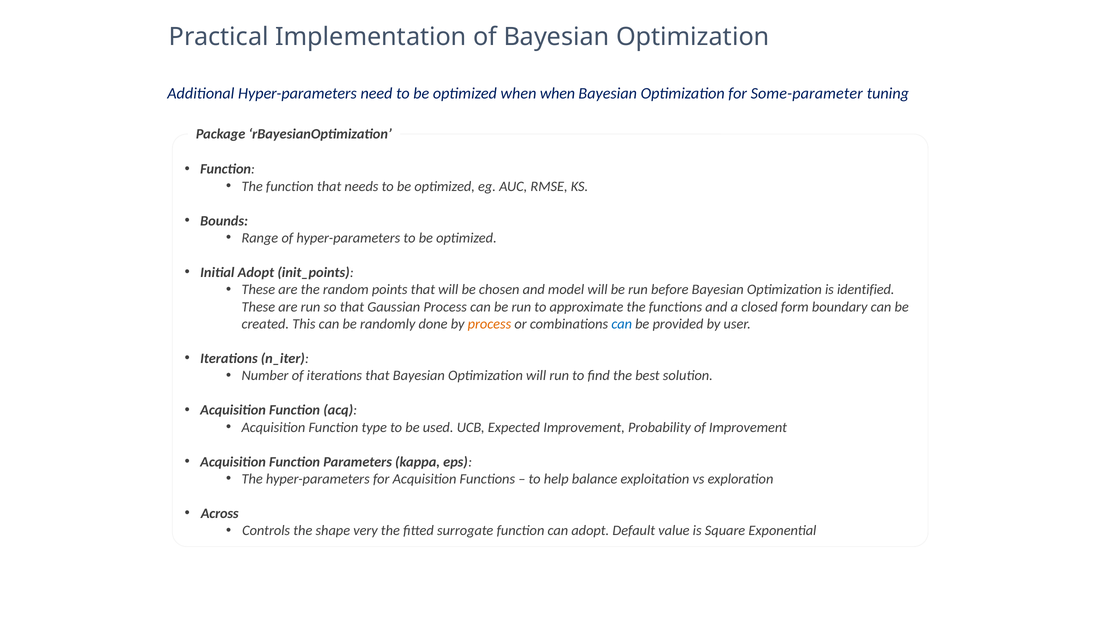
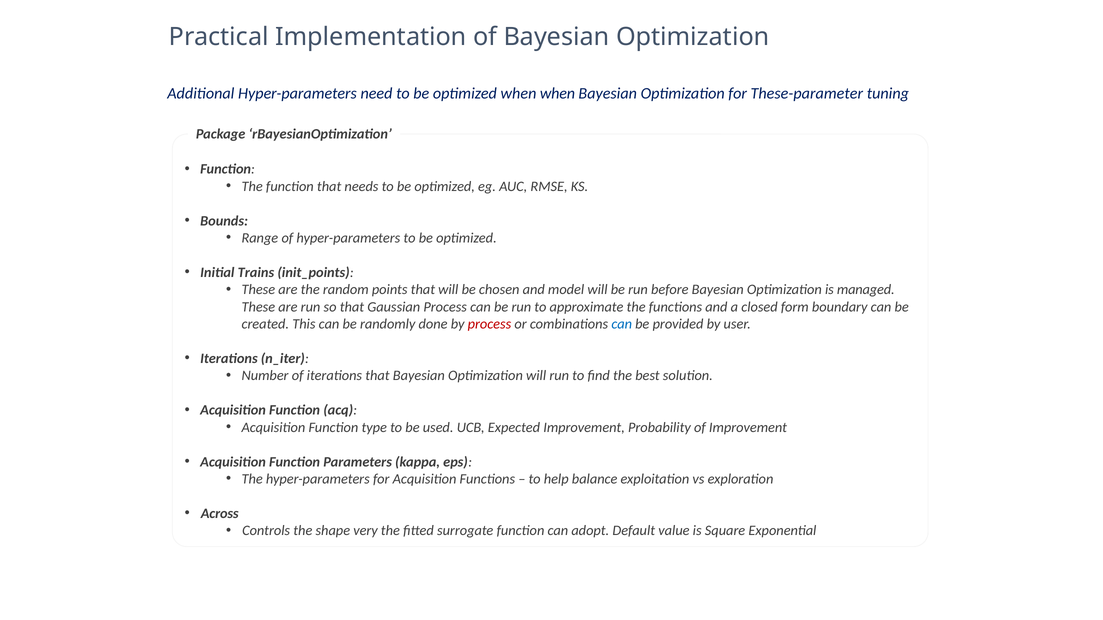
Some-parameter: Some-parameter -> These-parameter (807, 94)
Initial Adopt: Adopt -> Trains (256, 273)
identified: identified -> managed (866, 290)
process colour: orange -> red (489, 324)
